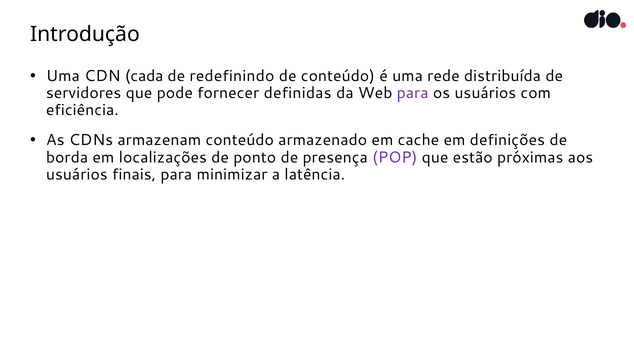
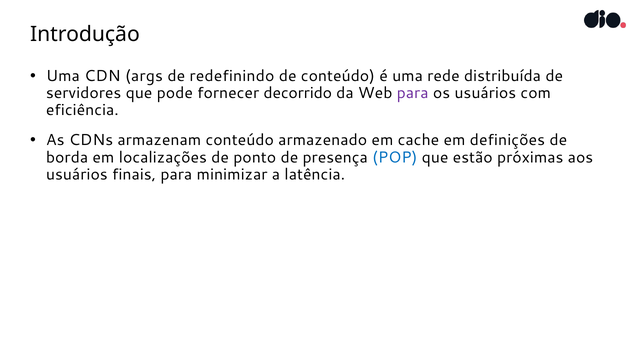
cada: cada -> args (144, 76)
definidas: definidas -> decorrido (298, 93)
POP colour: purple -> blue (395, 157)
